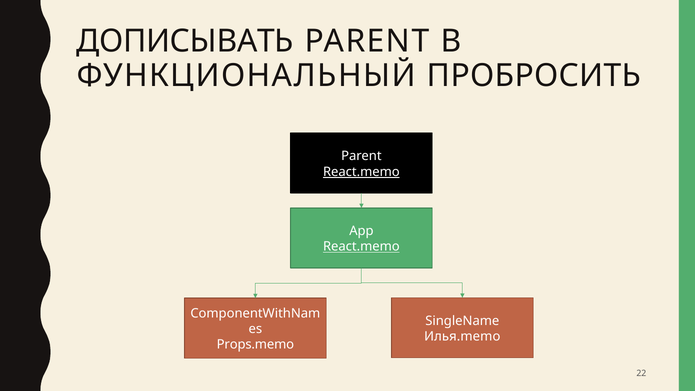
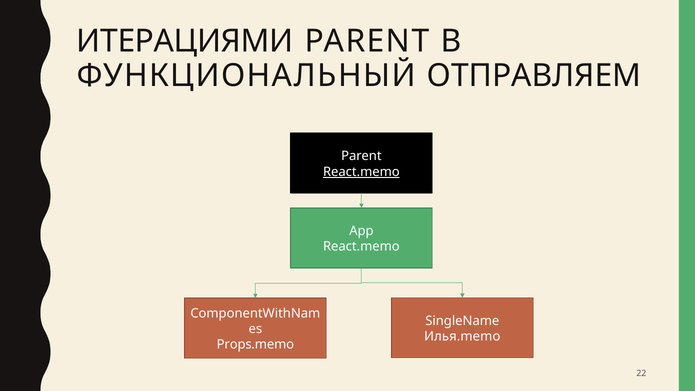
ДОПИСЫВАТЬ: ДОПИСЫВАТЬ -> ИТЕРАЦИЯМИ (185, 41)
ПРОБРОСИТЬ: ПРОБРОСИТЬ -> ОТПРАВЛЯЕМ (534, 76)
React.memo underline: present -> none (361, 247)
